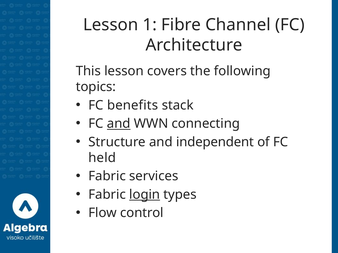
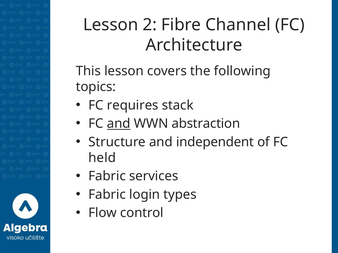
1: 1 -> 2 (150, 25)
benefits: benefits -> requires (133, 105)
connecting: connecting -> abstraction (206, 124)
login underline: present -> none (145, 195)
